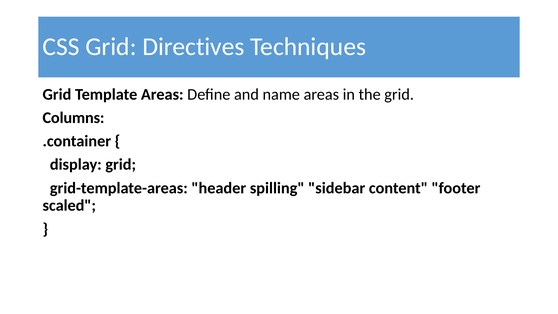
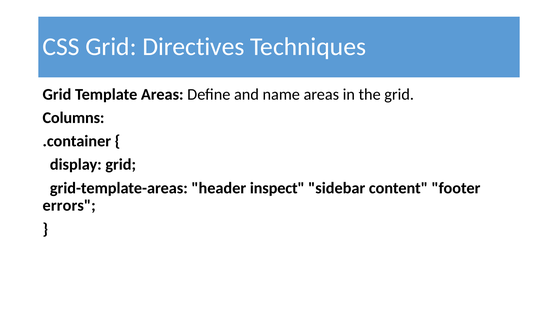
spilling: spilling -> inspect (277, 188)
scaled: scaled -> errors (69, 206)
